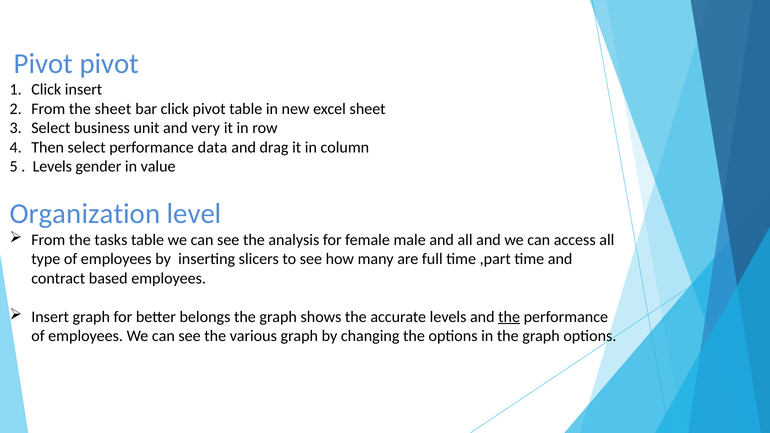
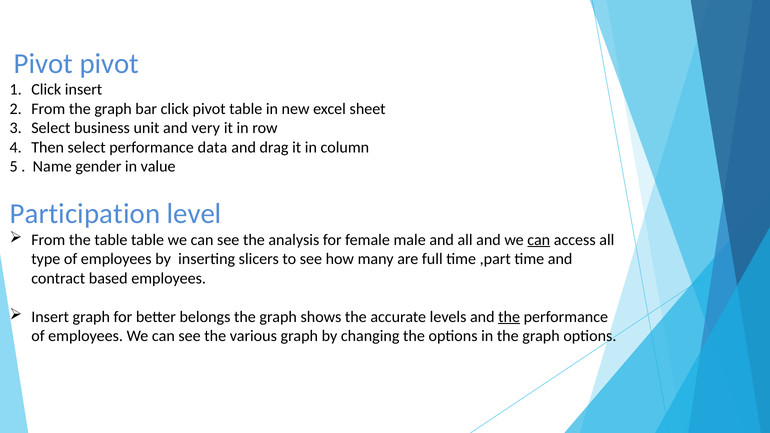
From the sheet: sheet -> graph (113, 109)
Levels: Levels -> Name (52, 167)
Organization: Organization -> Participation (85, 214)
the tasks: tasks -> table (111, 240)
can underline: none -> present (539, 240)
